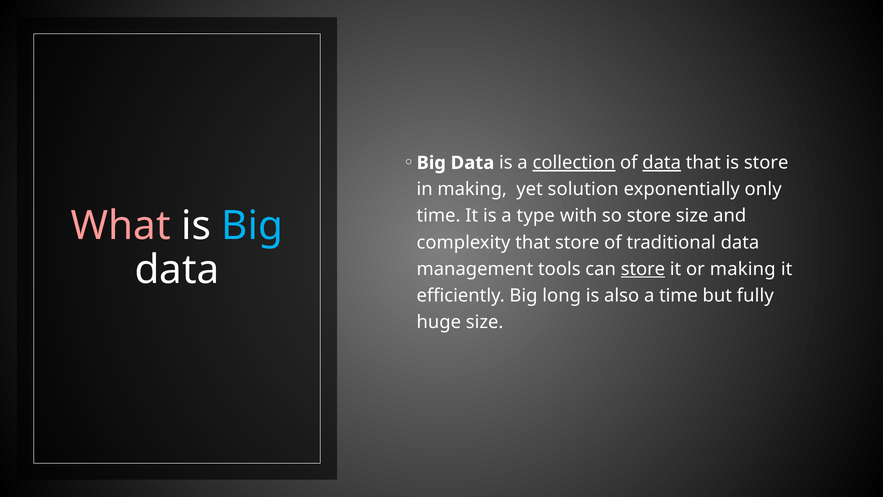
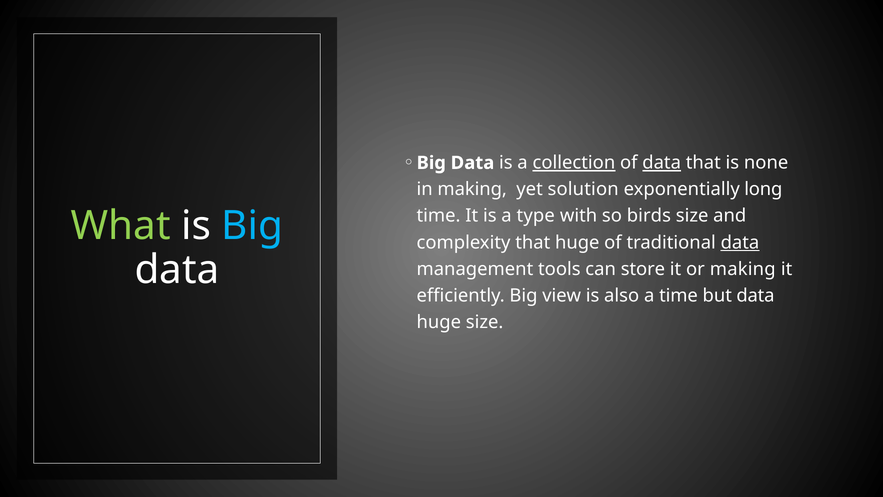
is store: store -> none (766, 163)
only: only -> long (763, 189)
so store: store -> birds (649, 216)
What colour: pink -> light green (121, 226)
that store: store -> huge (577, 242)
data underline: none -> present (740, 242)
store underline: present -> none (643, 269)
long: long -> view (562, 295)
but fully: fully -> data (755, 295)
